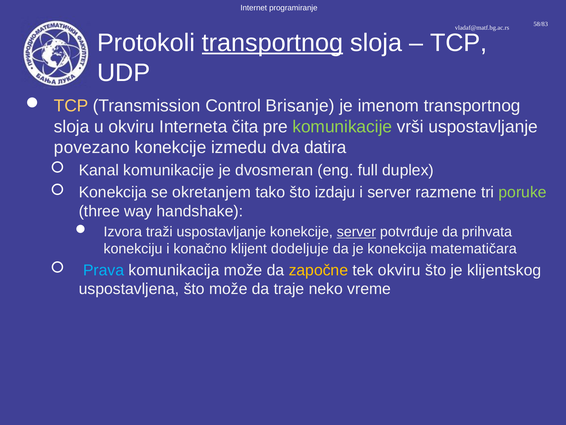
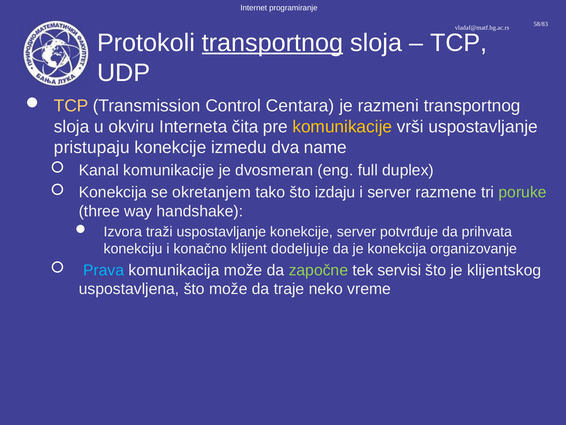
Brisanje: Brisanje -> Centara (300, 106)
imenom: imenom -> razmeni (388, 106)
komunikacije colour: light green -> yellow (342, 127)
povezano: povezano -> pristupaju (92, 147)
datira: datira -> name (325, 147)
server underline: present -> none (356, 232)
matematičara: matematičara -> organizovanje (474, 249)
započne colour: yellow -> light green (318, 270)
tek okviru: okviru -> servisi (399, 270)
